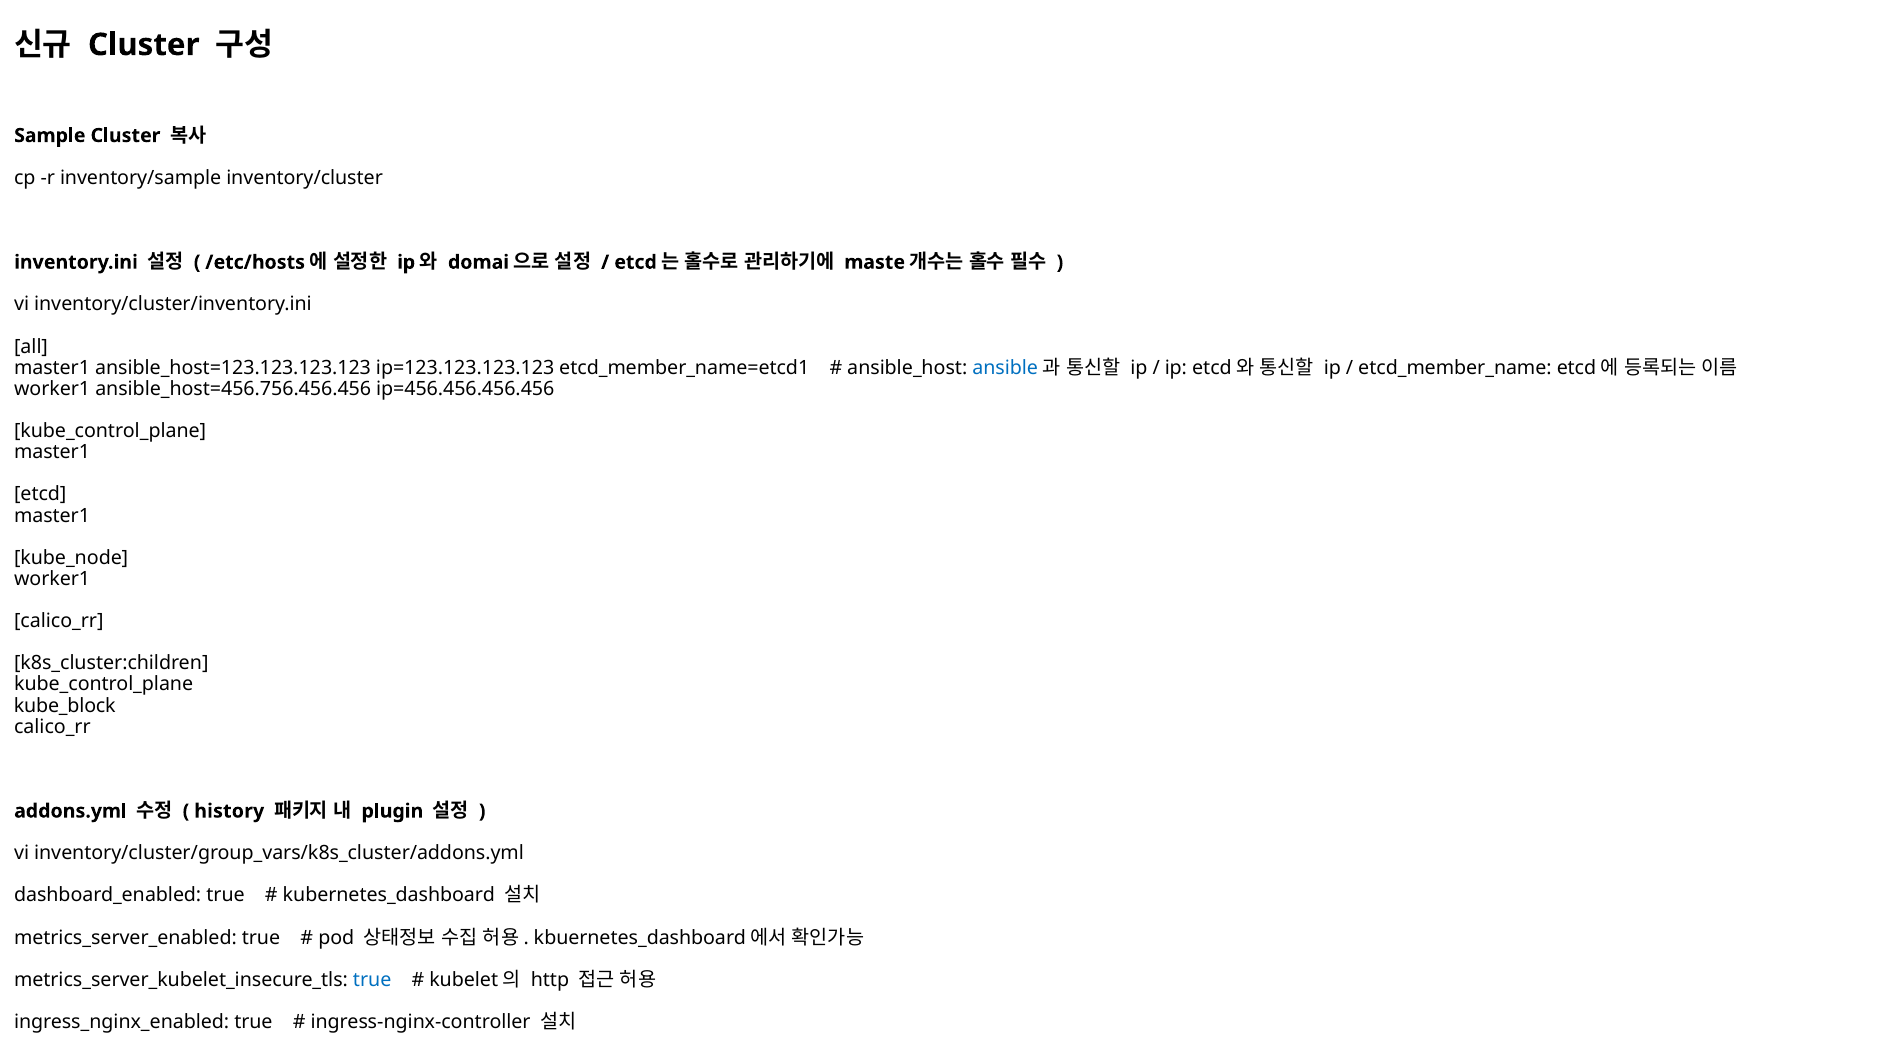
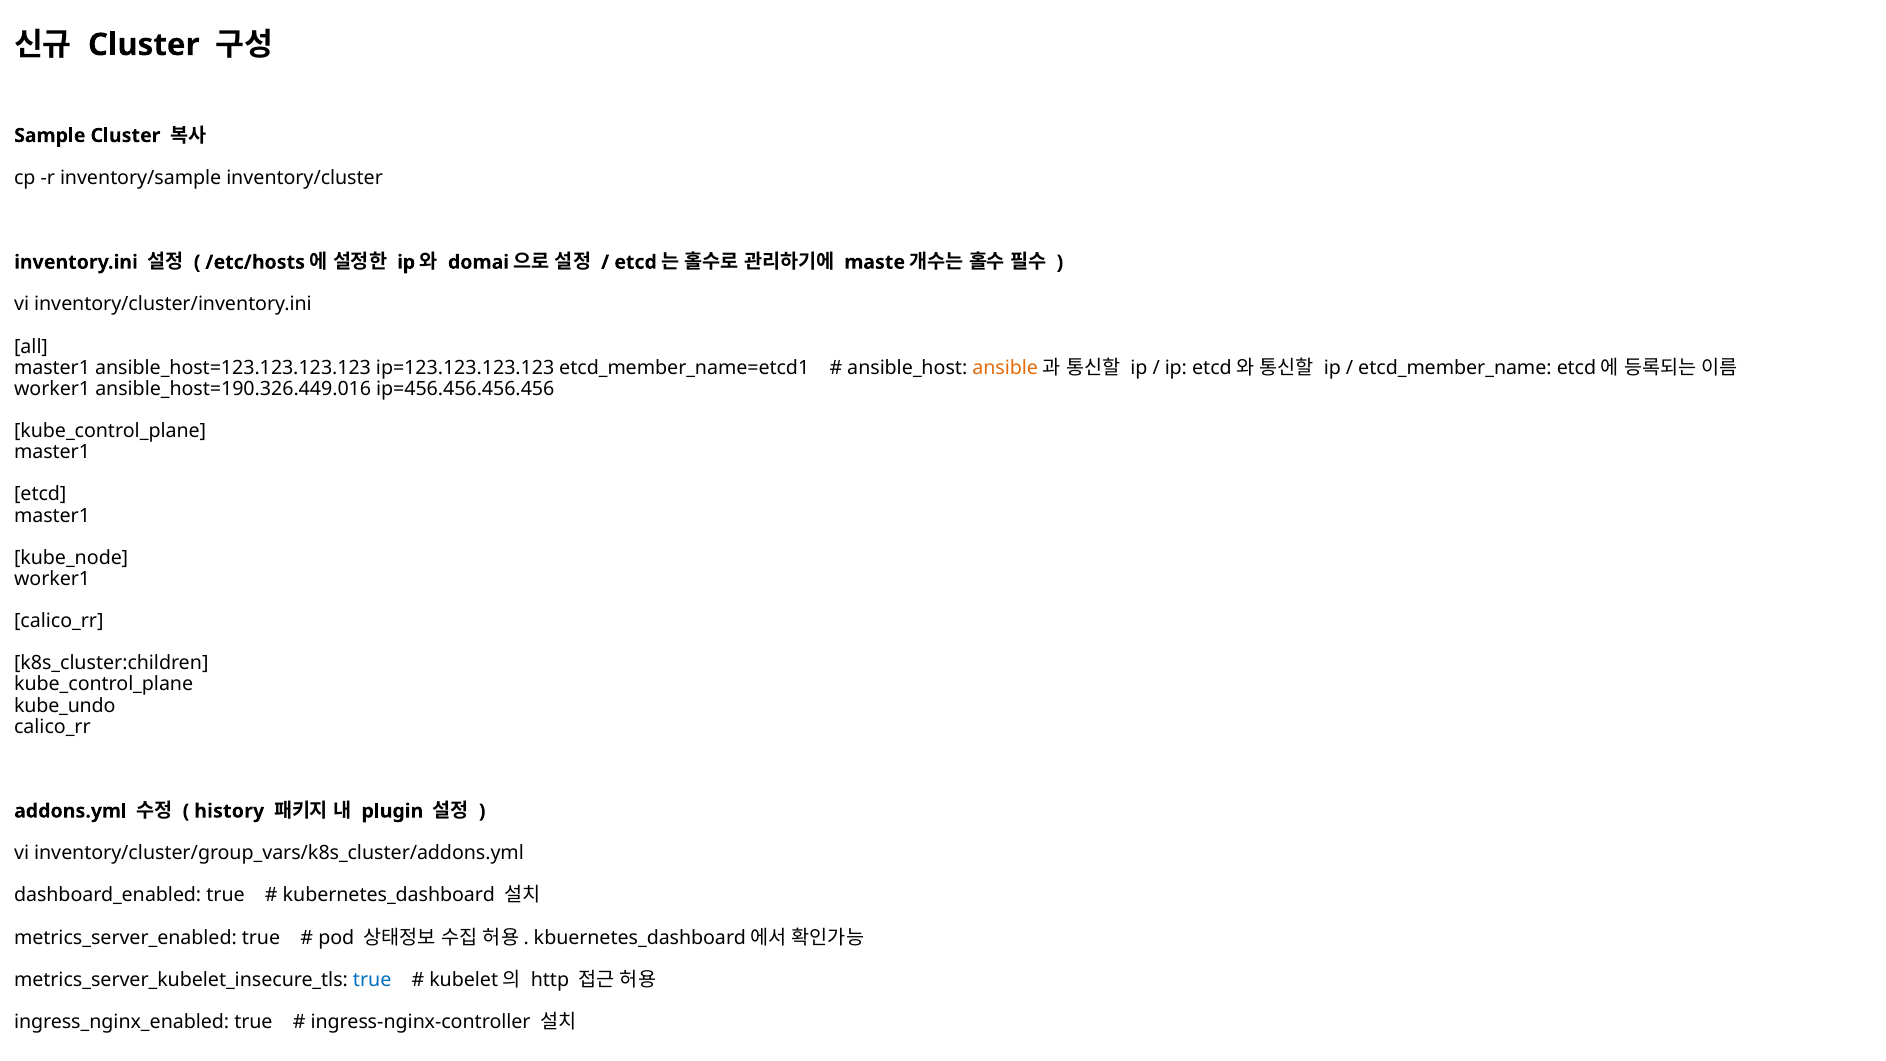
ansible colour: blue -> orange (1005, 368)
ansible_host=456.756.456.456: ansible_host=456.756.456.456 -> ansible_host=190.326.449.016 (233, 389)
kube_block: kube_block -> kube_undo (65, 705)
